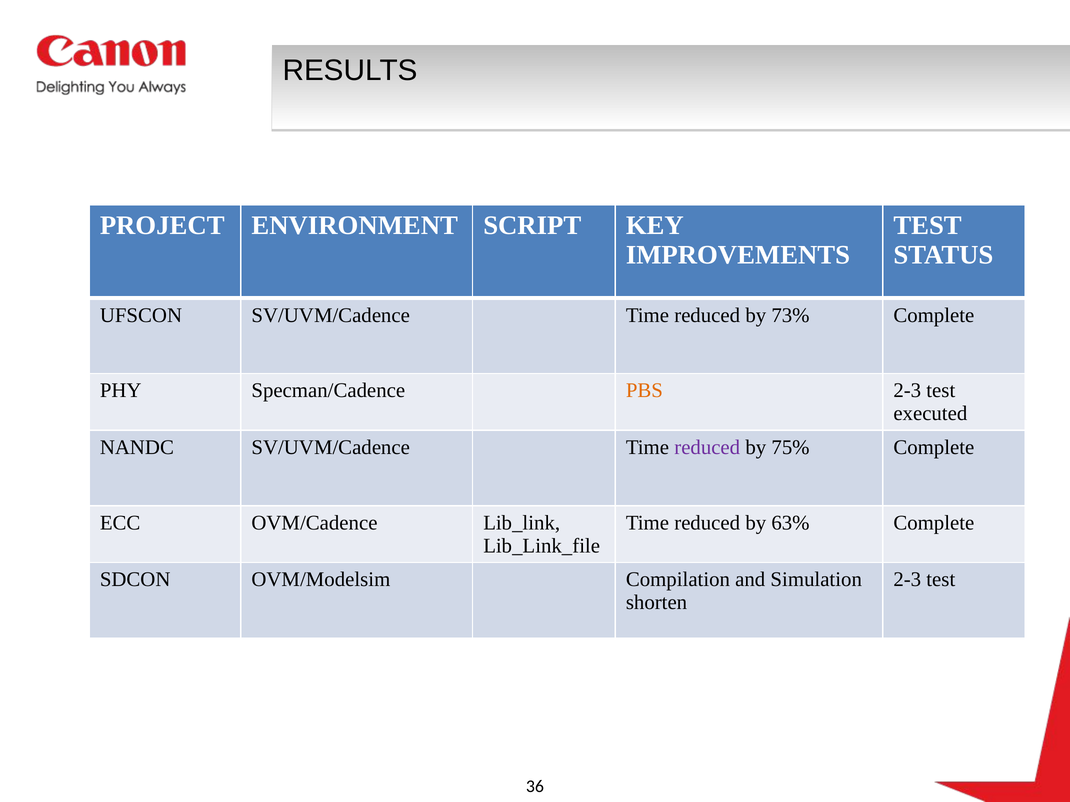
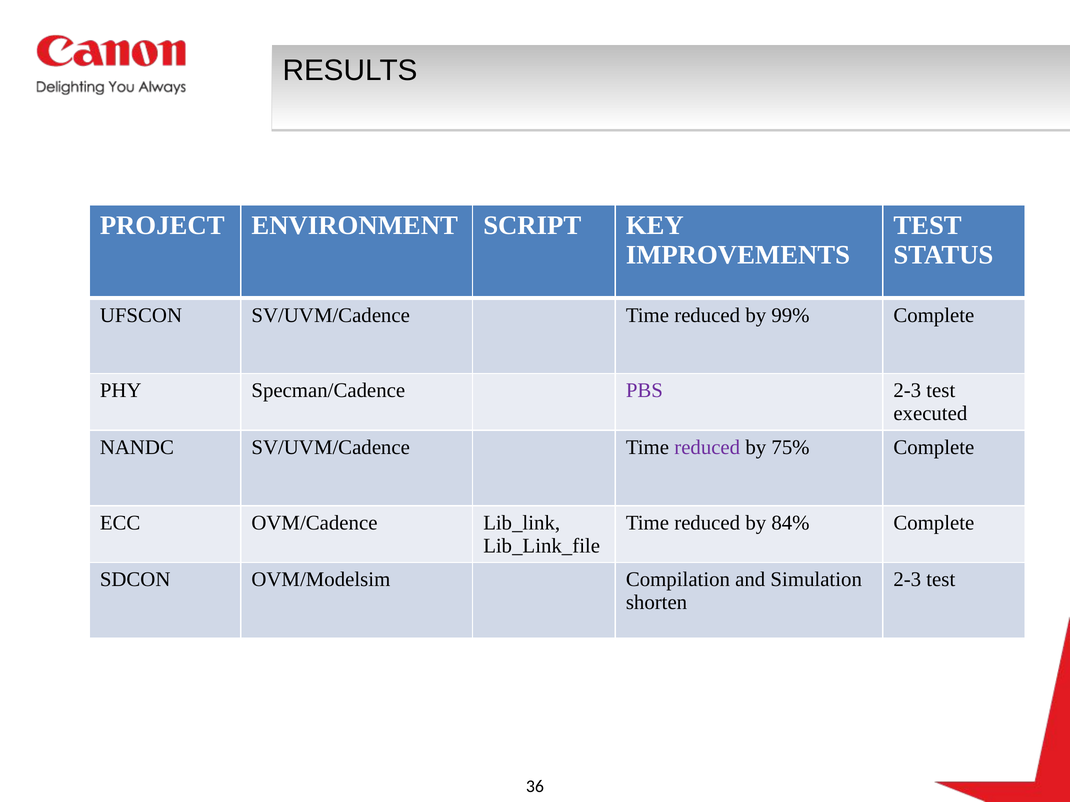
73%: 73% -> 99% (790, 315)
PBS colour: orange -> purple (644, 391)
63%: 63% -> 84% (790, 523)
